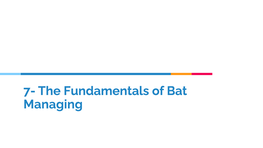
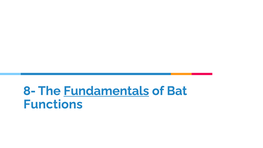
7-: 7- -> 8- (29, 91)
Fundamentals underline: none -> present (106, 91)
Managing: Managing -> Functions (53, 104)
